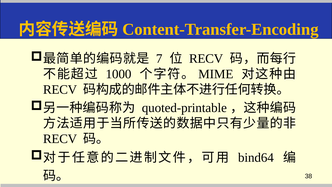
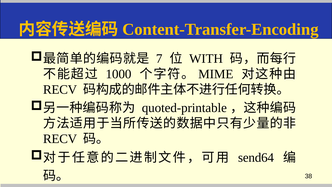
RECV: RECV -> WITH (206, 59)
bind64: bind64 -> send64 (256, 157)
